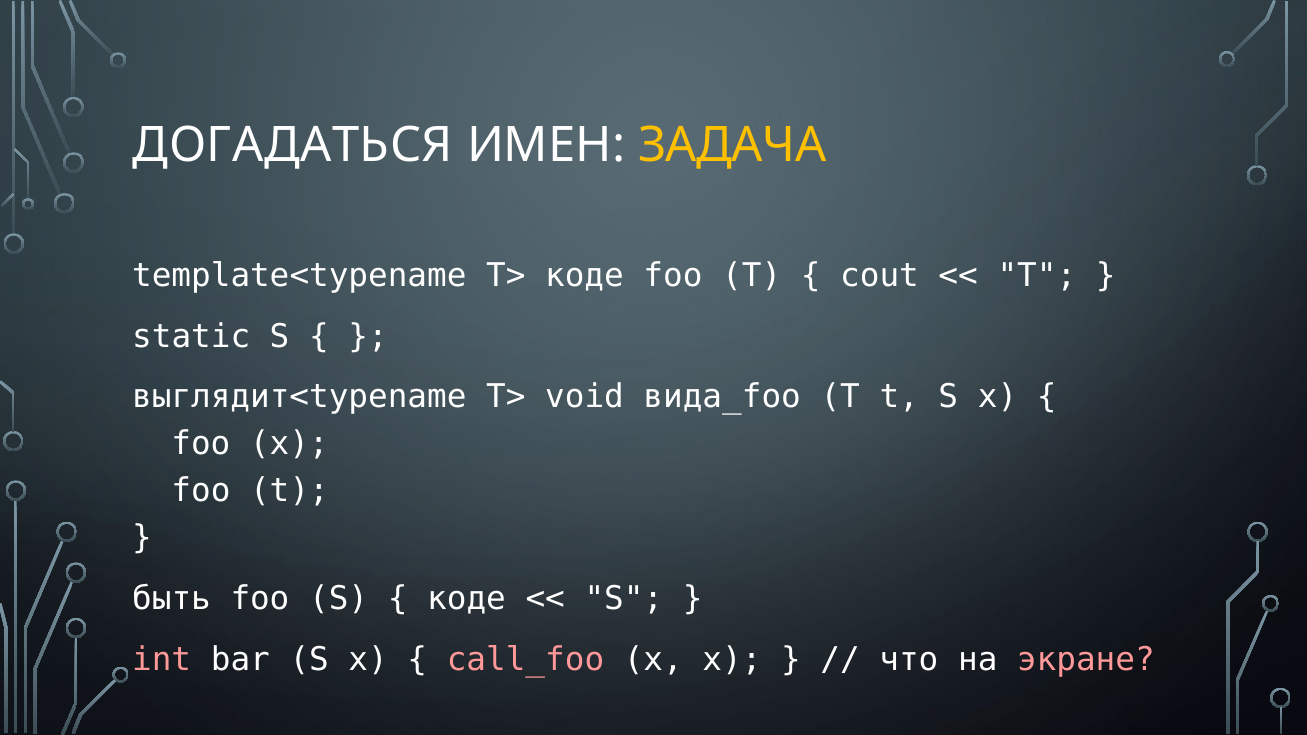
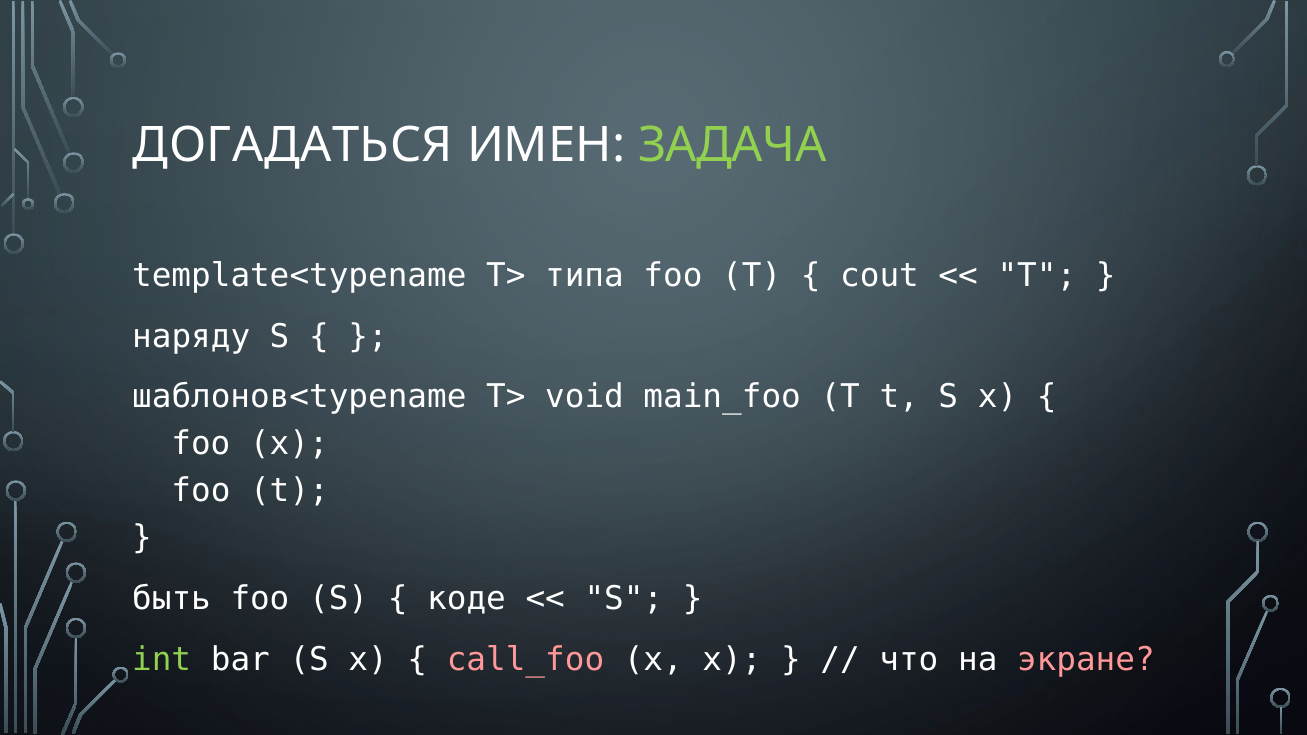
ЗАДАЧА colour: yellow -> light green (732, 145)
T> коде: коде -> типа (584, 276)
static: static -> наряду (191, 336)
выглядит<typename: выглядит<typename -> шаблонов<typename (299, 397)
вида_foo: вида_foo -> main_foo (722, 397)
int colour: pink -> light green (162, 660)
